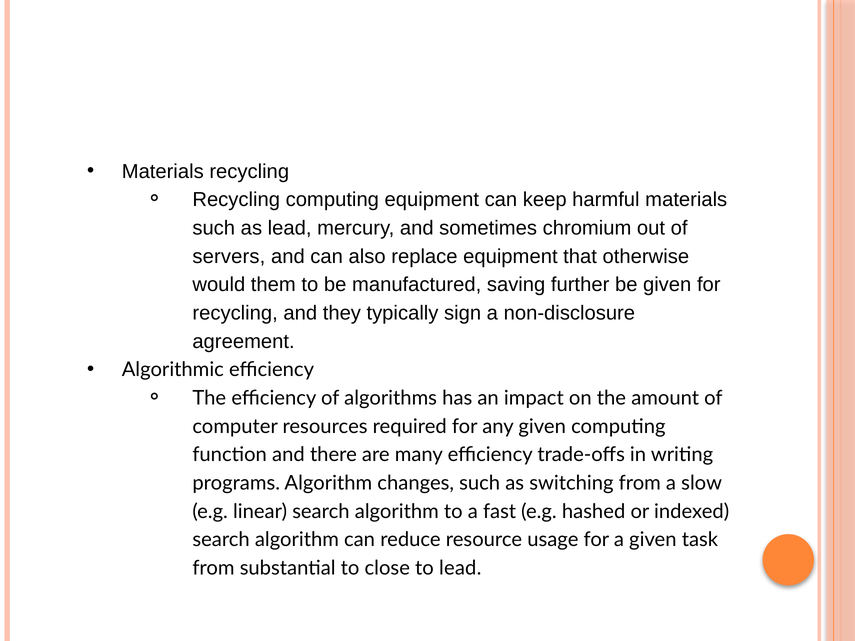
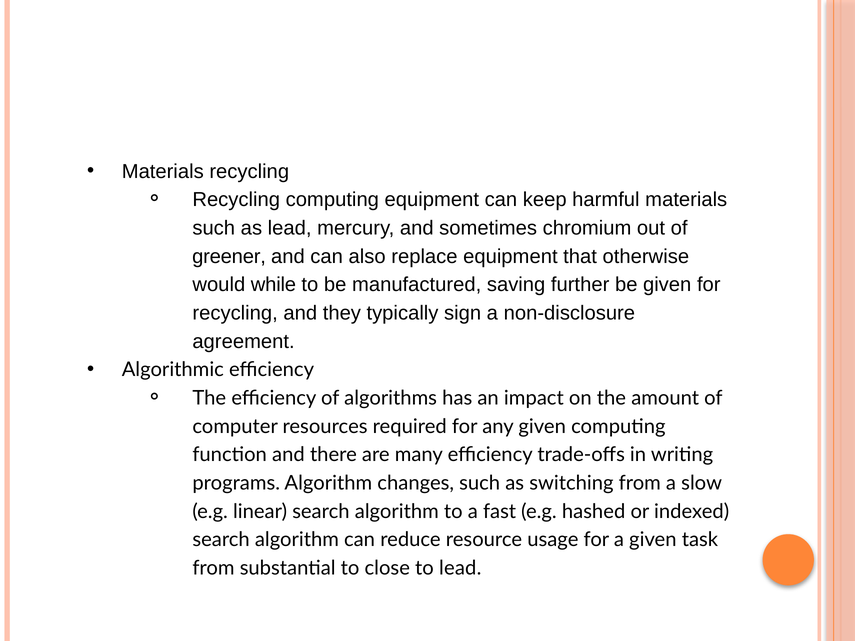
servers: servers -> greener (229, 257)
them: them -> while (273, 285)
